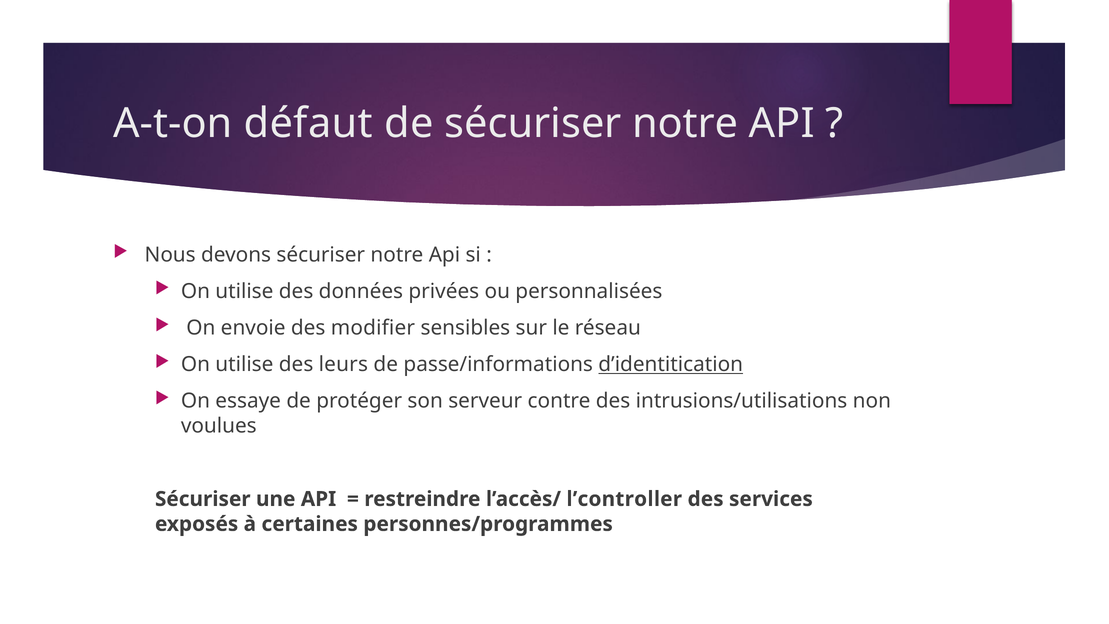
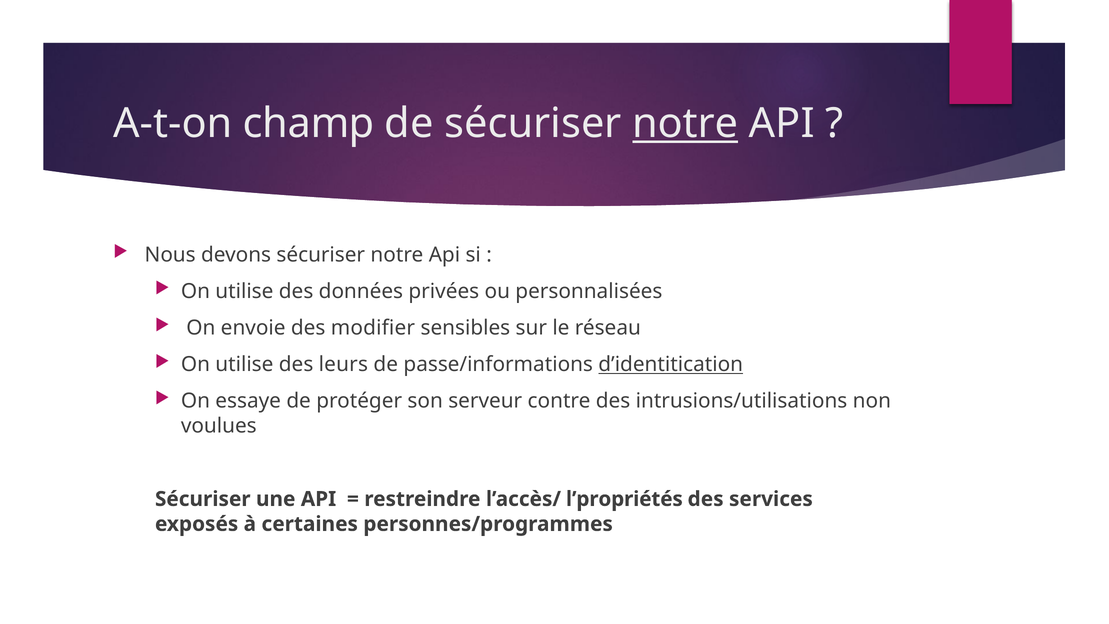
défaut: défaut -> champ (309, 124)
notre underline: none -> present (685, 124)
l’controller: l’controller -> l’propriétés (624, 499)
